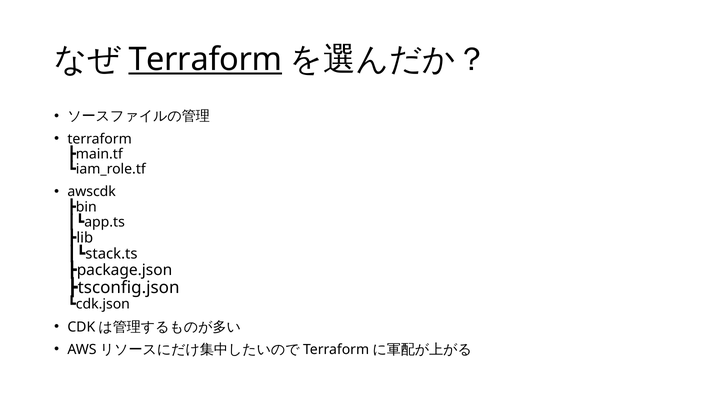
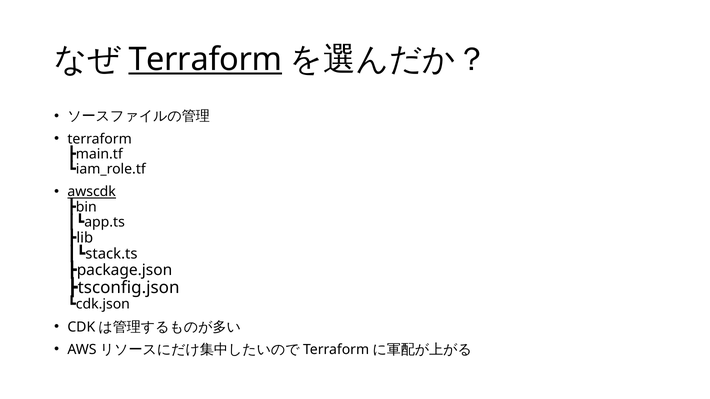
awscdk underline: none -> present (92, 192)
